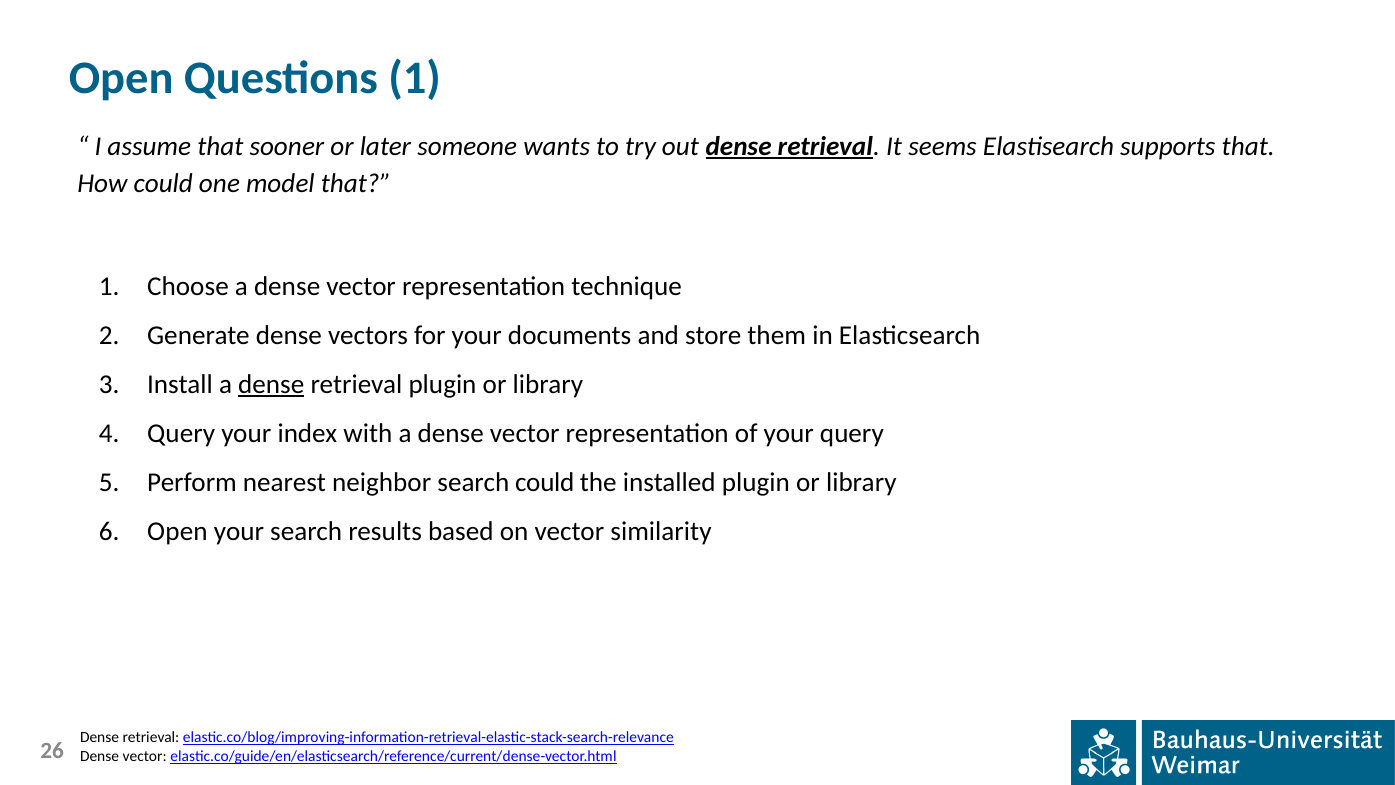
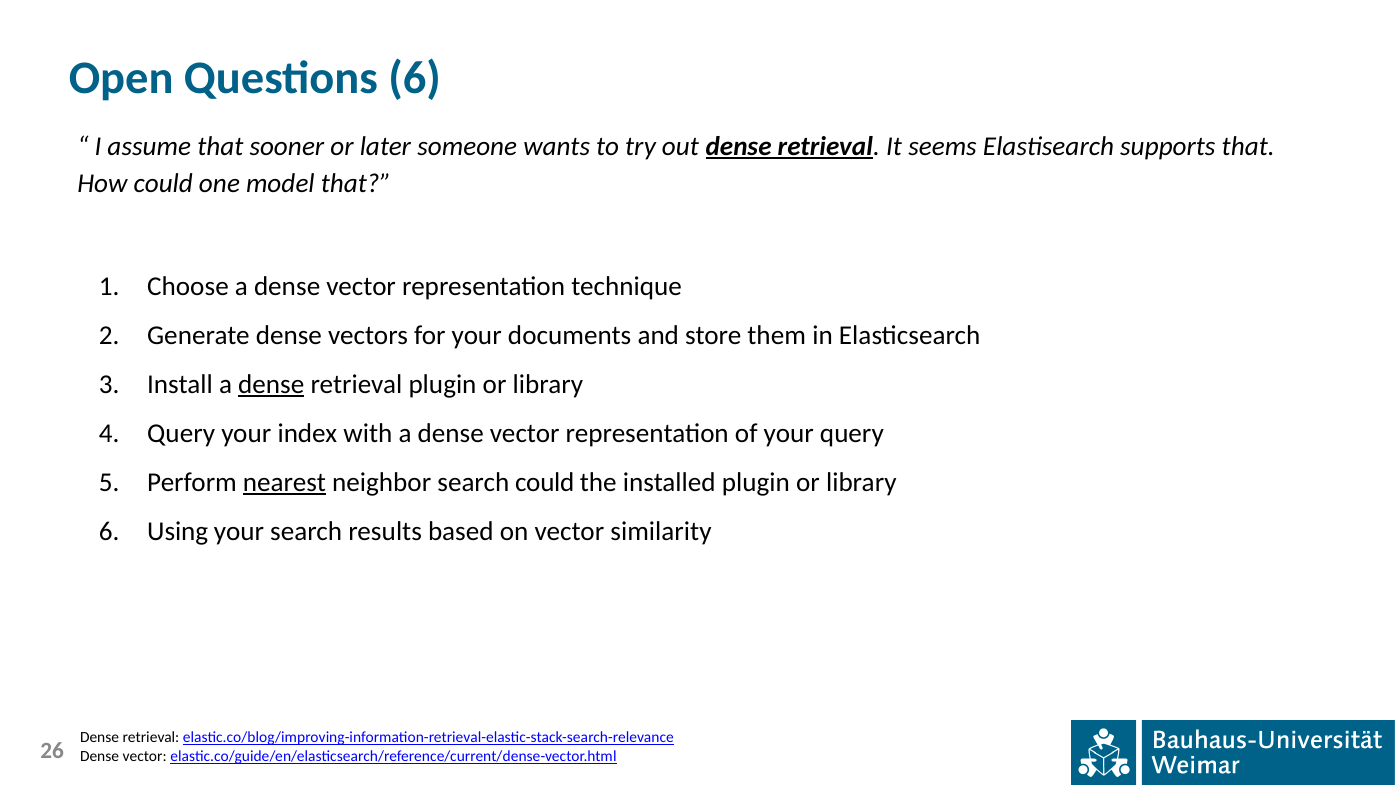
Questions 1: 1 -> 6 (415, 78)
nearest underline: none -> present (284, 482)
Open: Open -> Using (178, 531)
